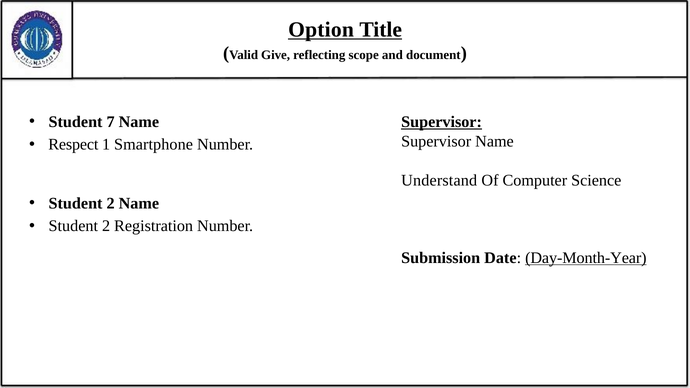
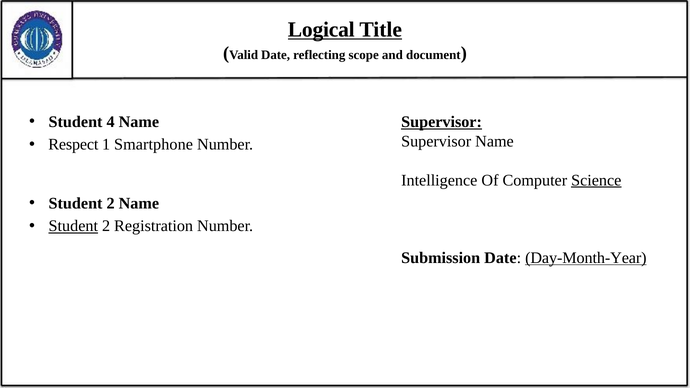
Option: Option -> Logical (321, 30)
Valid Give: Give -> Date (276, 55)
7: 7 -> 4 (111, 122)
Understand: Understand -> Intelligence (439, 180)
Science underline: none -> present (596, 180)
Student underline: none -> present (73, 226)
